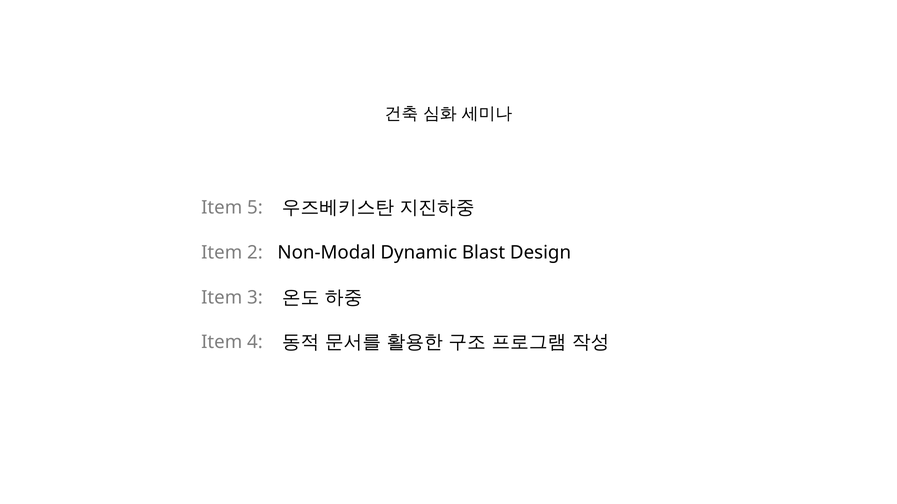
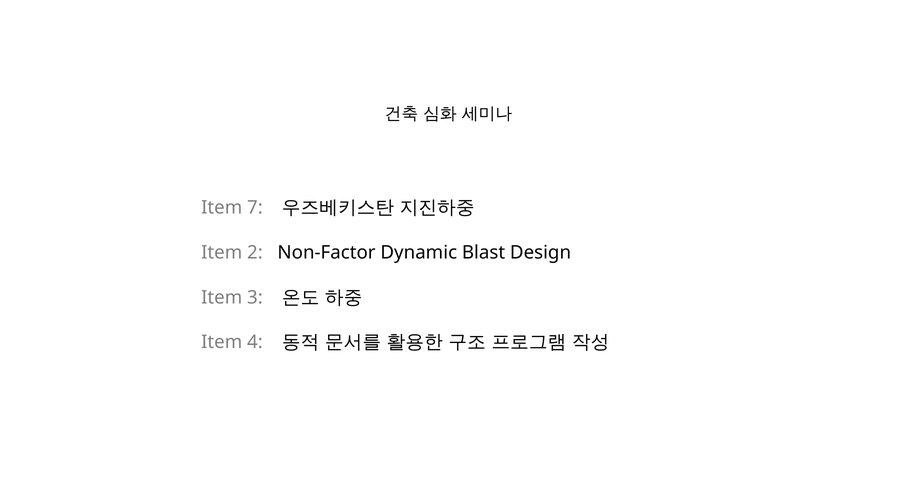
5: 5 -> 7 (255, 208)
Non-Modal: Non-Modal -> Non-Factor (327, 253)
